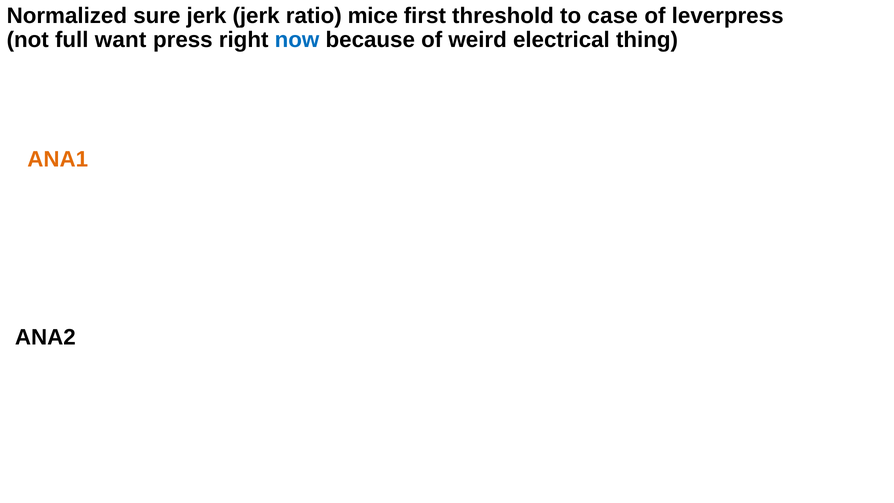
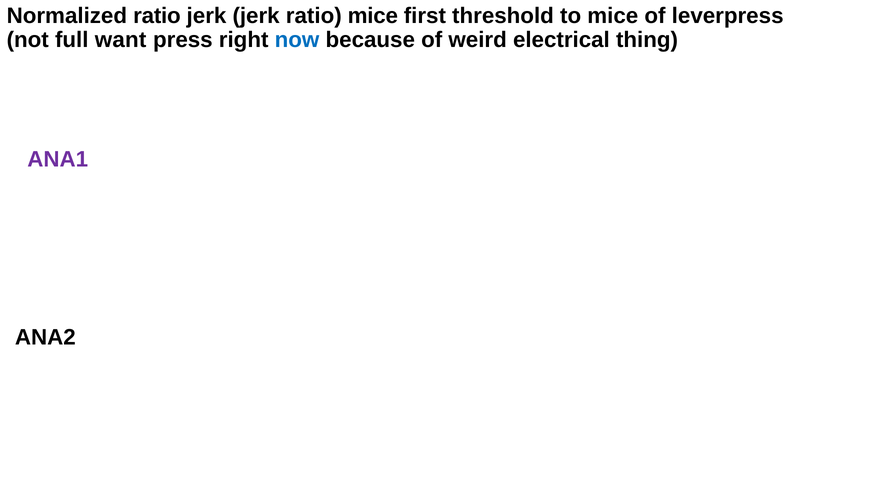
Normalized sure: sure -> ratio (157, 16)
to case: case -> mice (613, 16)
ANA1 colour: orange -> purple (58, 159)
